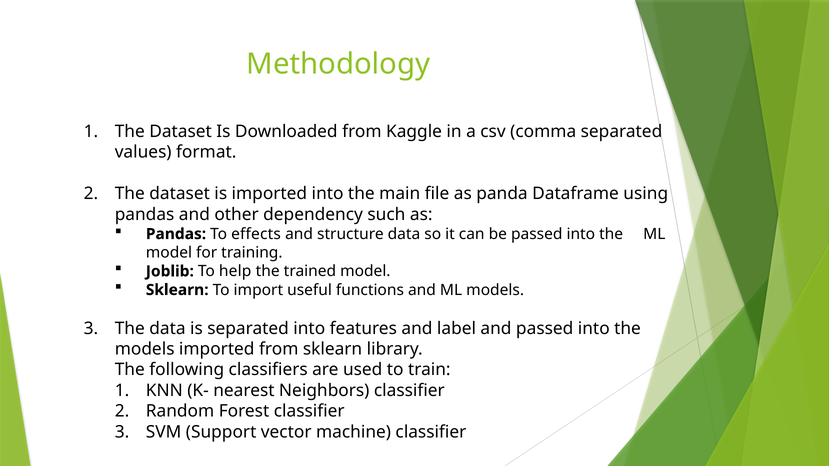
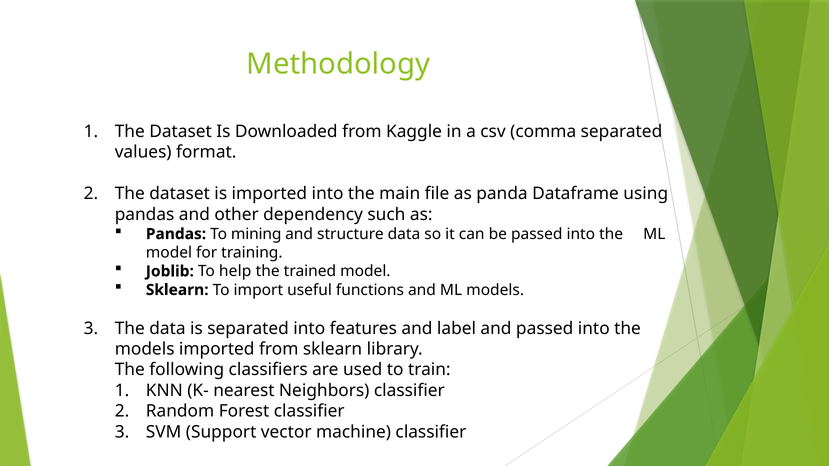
effects: effects -> mining (256, 234)
